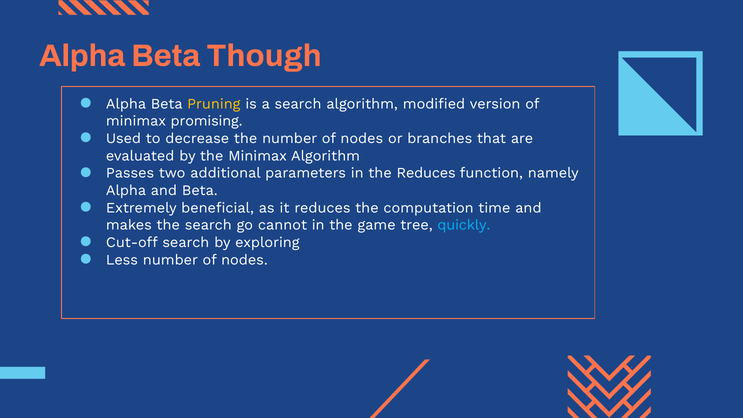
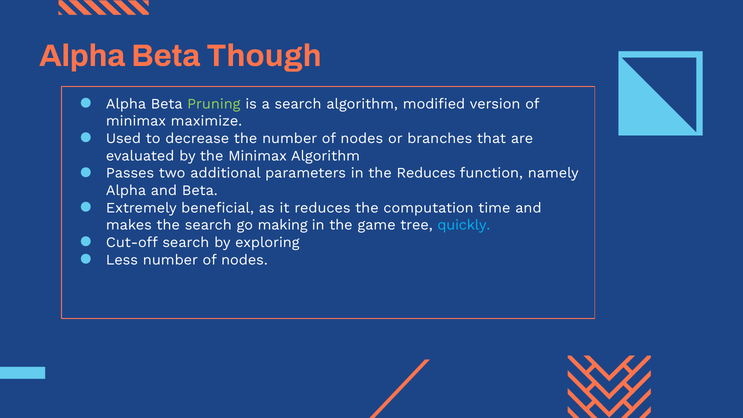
Pruning colour: yellow -> light green (214, 104)
promising: promising -> maximize (206, 121)
cannot: cannot -> making (283, 225)
